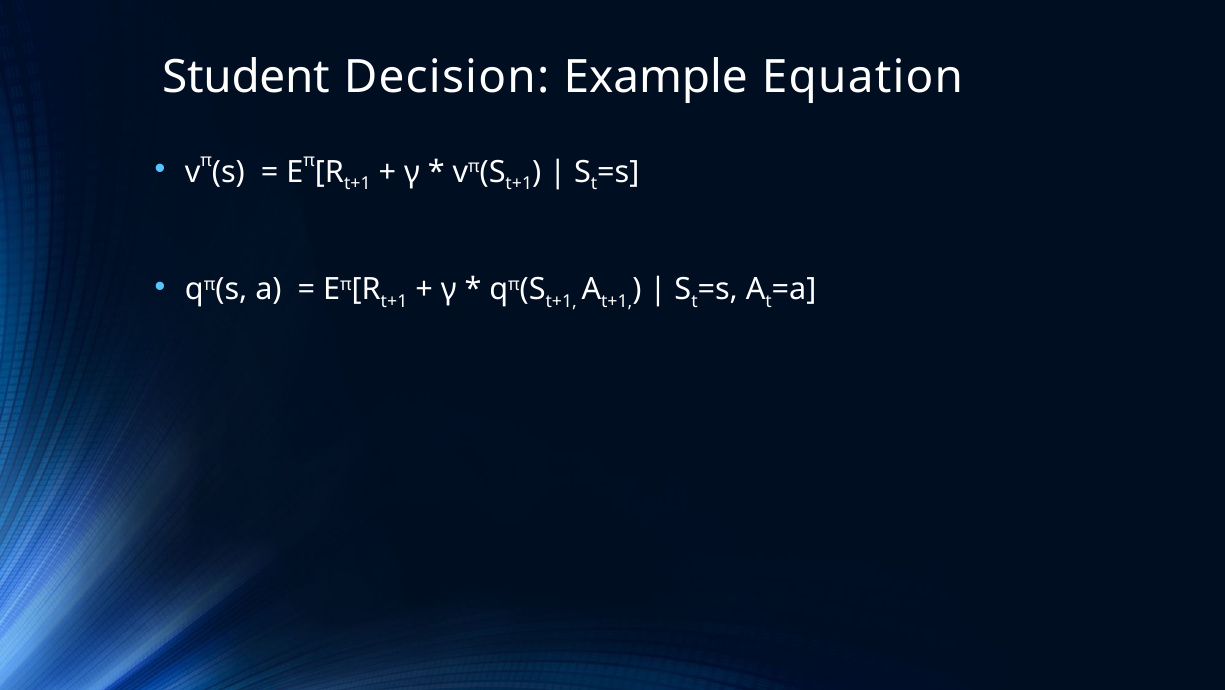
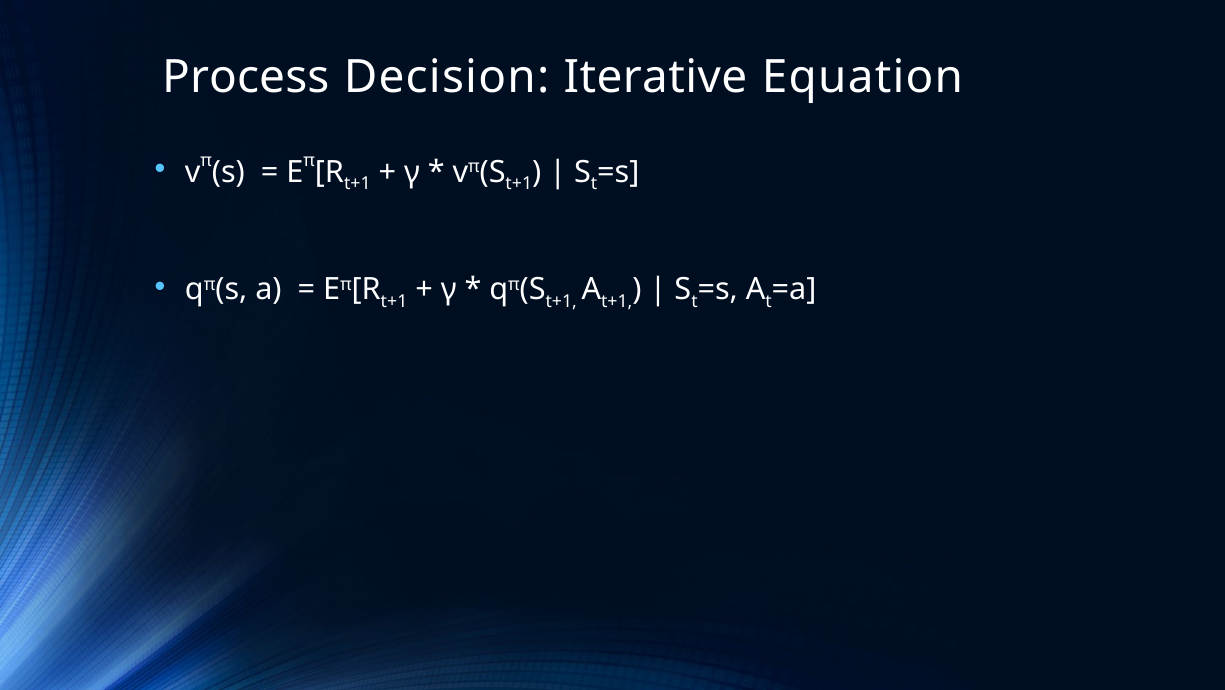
Student: Student -> Process (246, 77)
Example: Example -> Iterative (655, 77)
